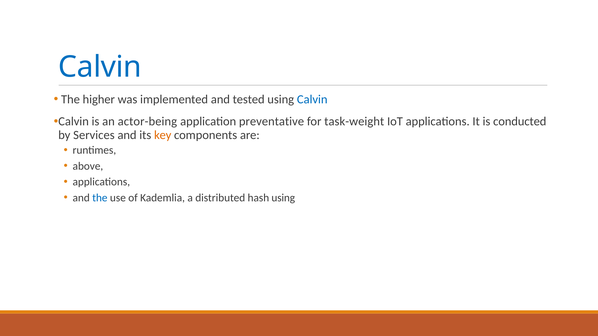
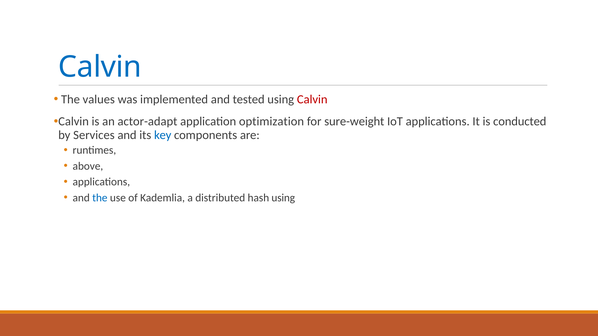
higher: higher -> values (99, 99)
Calvin colour: blue -> red (312, 99)
actor-being: actor-being -> actor-adapt (147, 122)
preventative: preventative -> optimization (271, 122)
task-weight: task-weight -> sure-weight (354, 122)
key colour: orange -> blue (163, 135)
